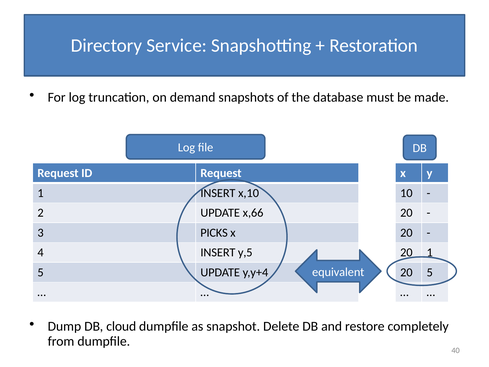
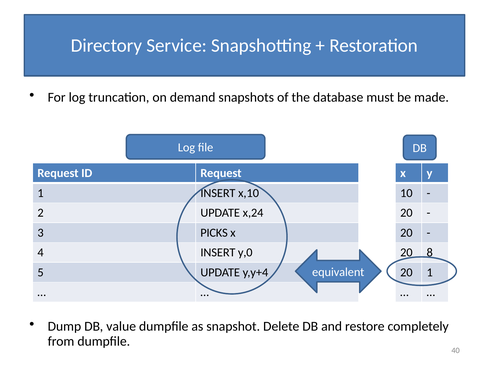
x,66: x,66 -> x,24 (253, 213)
y,5: y,5 -> y,0 (245, 252)
20 1: 1 -> 8 (430, 252)
20 5: 5 -> 1 (430, 272)
cloud: cloud -> value (121, 326)
